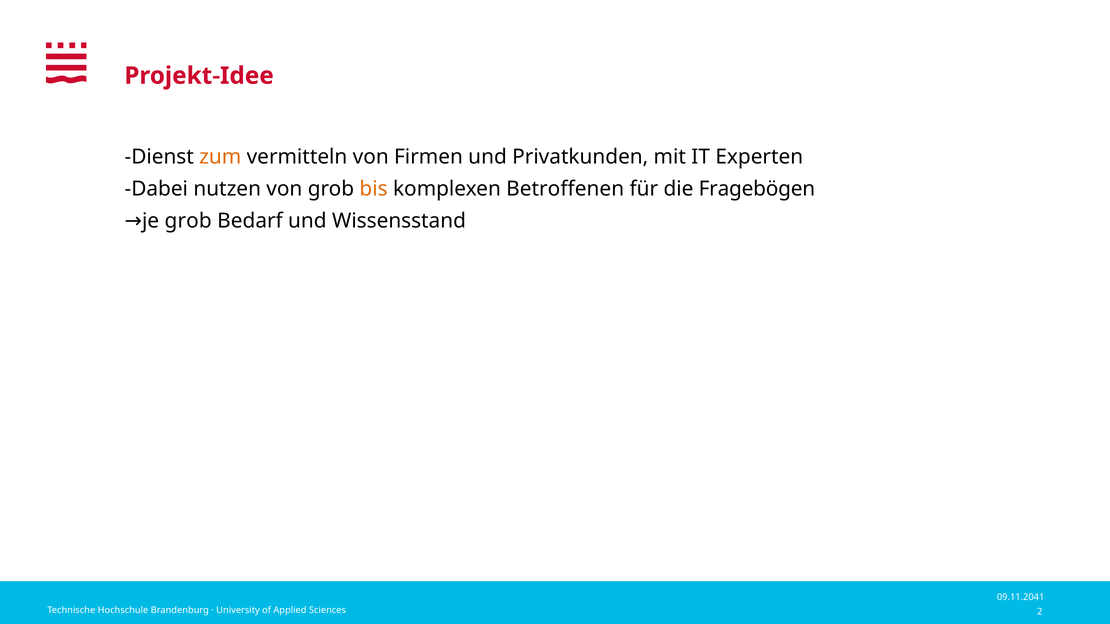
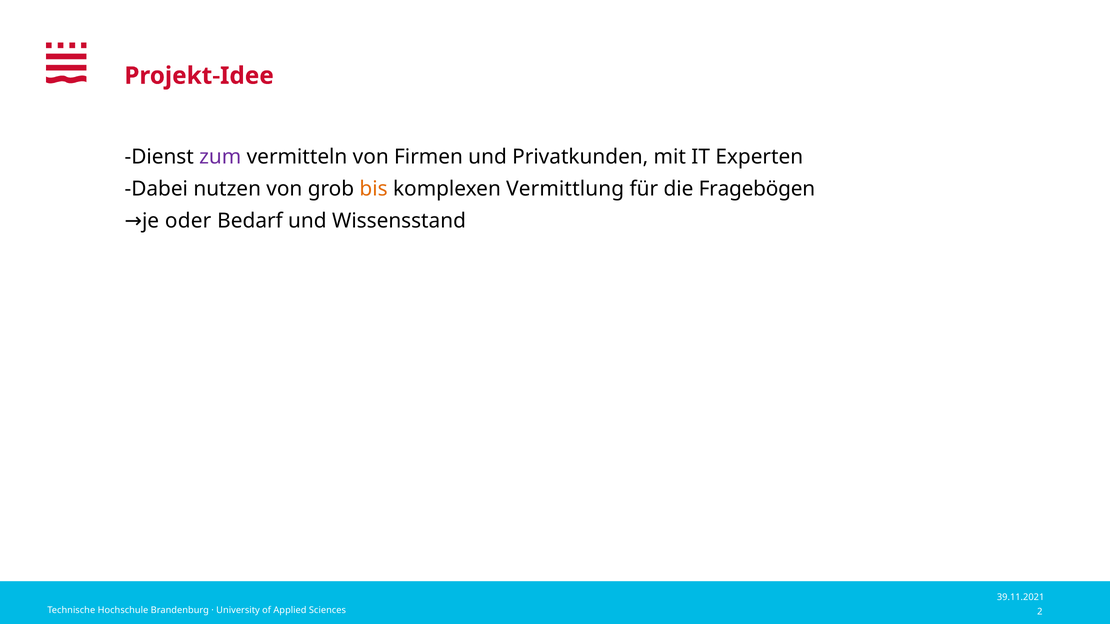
zum colour: orange -> purple (220, 157)
Betroffenen: Betroffenen -> Vermittlung (565, 189)
grob: grob -> oder (188, 221)
09.11.2041: 09.11.2041 -> 39.11.2021 (1021, 597)
